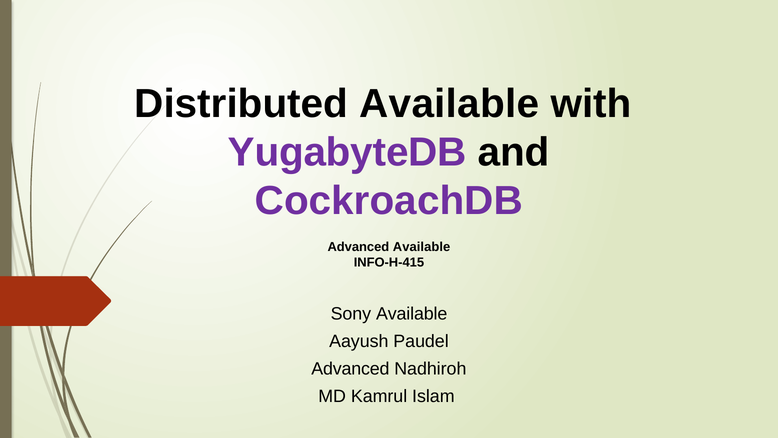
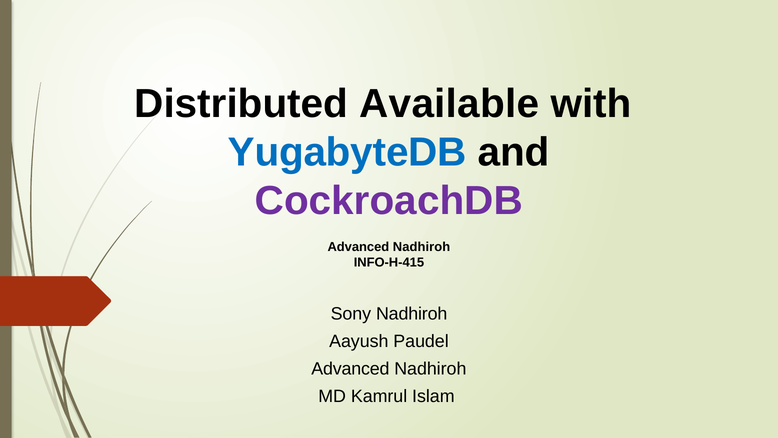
YugabyteDB colour: purple -> blue (347, 152)
Available: Available -> Nadhiroh (422, 247)
Sony Available: Available -> Nadhiroh (412, 314)
